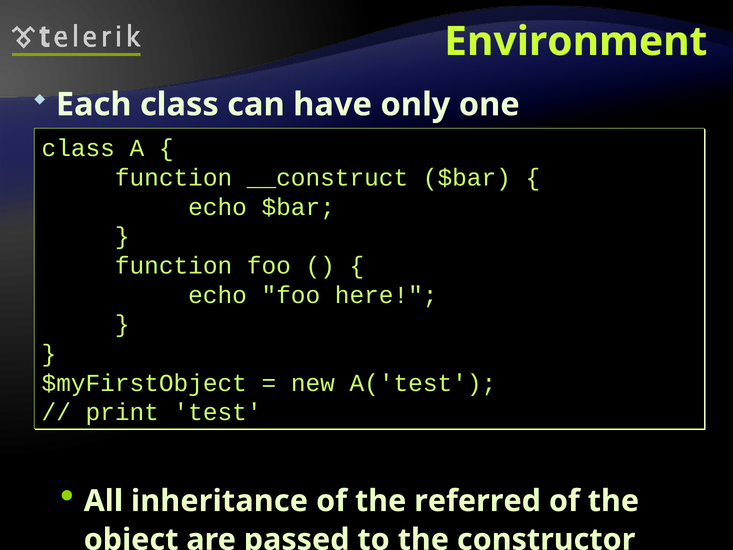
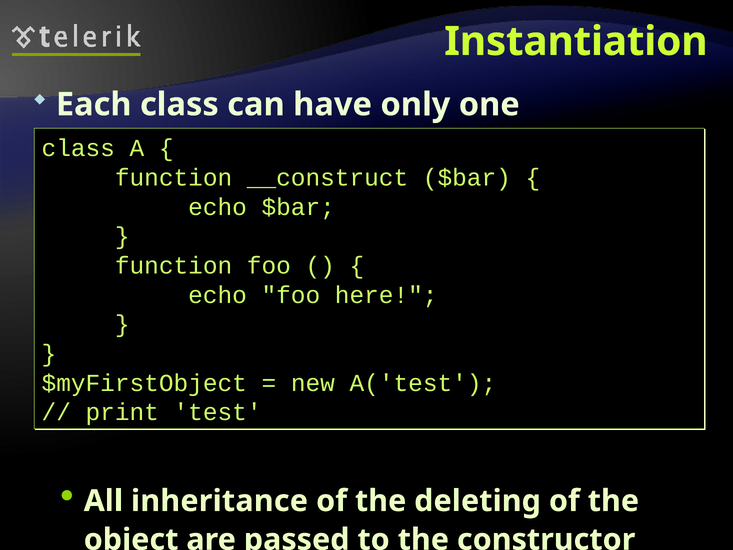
Environment: Environment -> Instantiation (576, 42)
referred: referred -> deleting (478, 501)
